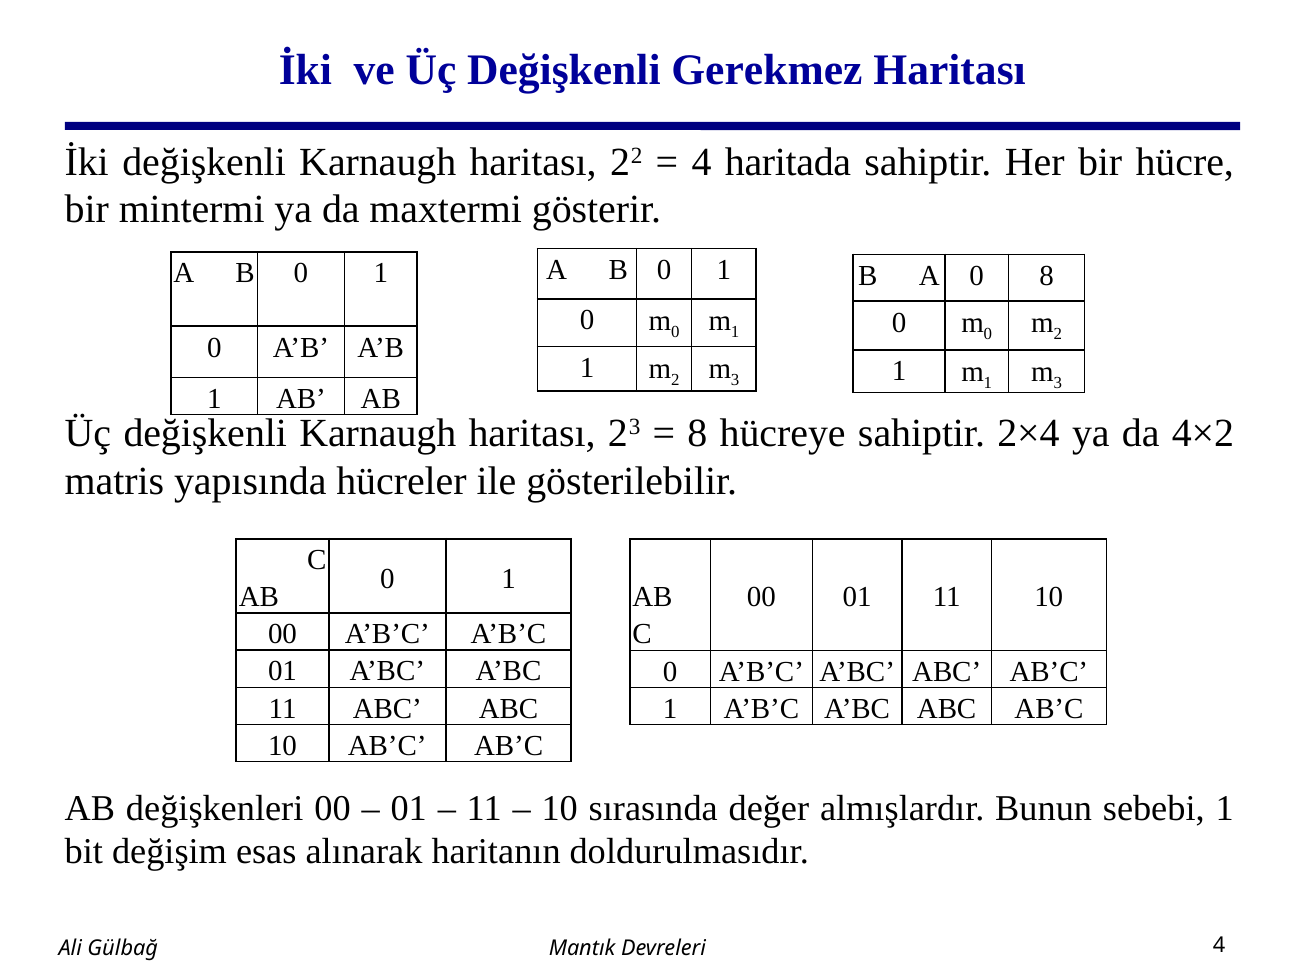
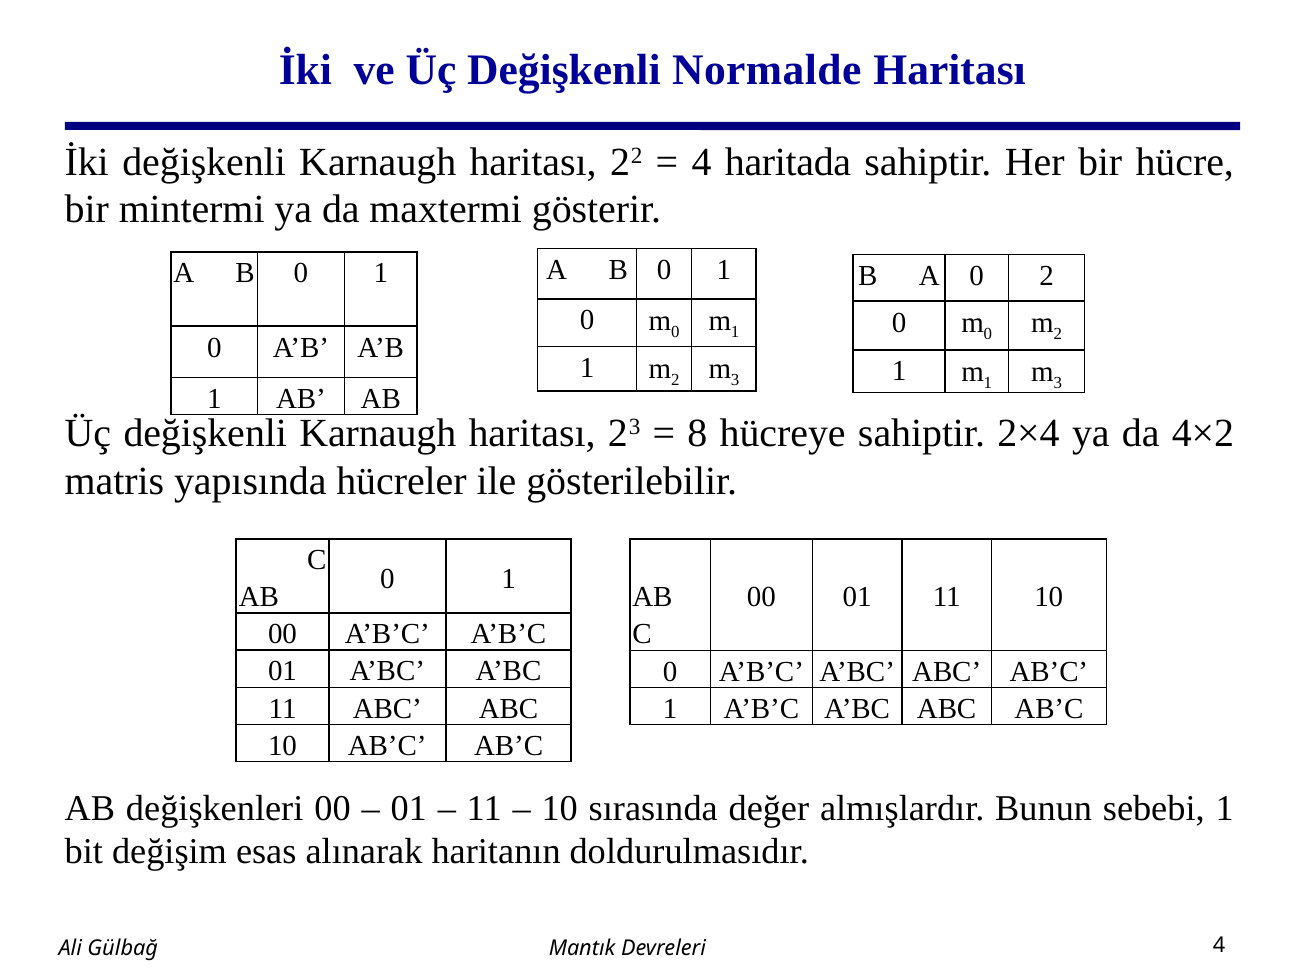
Gerekmez: Gerekmez -> Normalde (767, 70)
0 8: 8 -> 2 (1047, 276)
